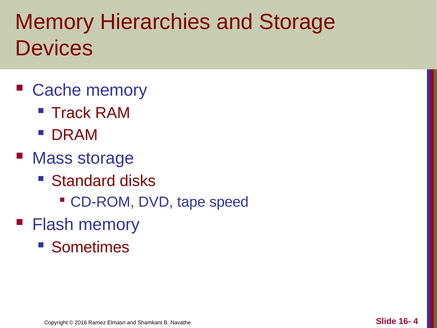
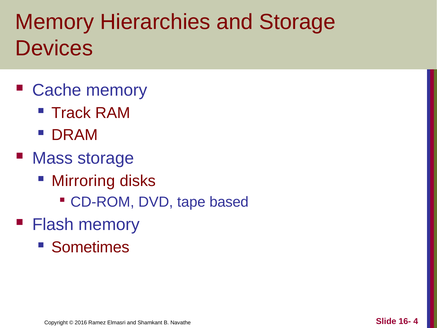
Standard: Standard -> Mirroring (83, 181)
speed: speed -> based (229, 202)
